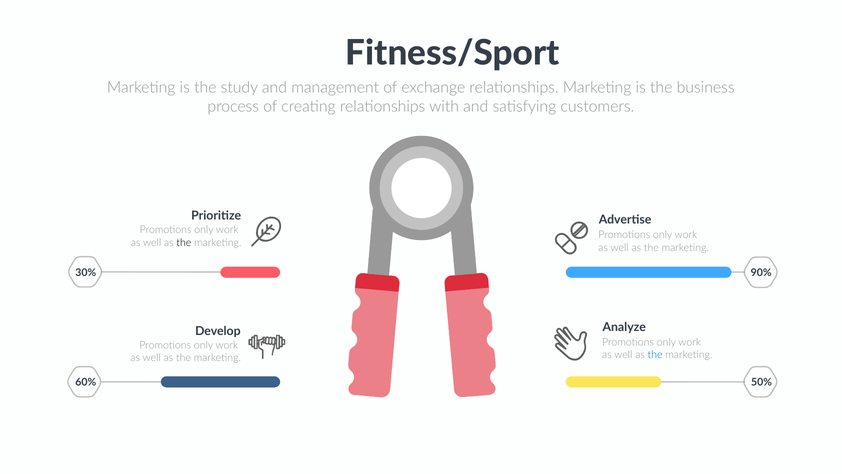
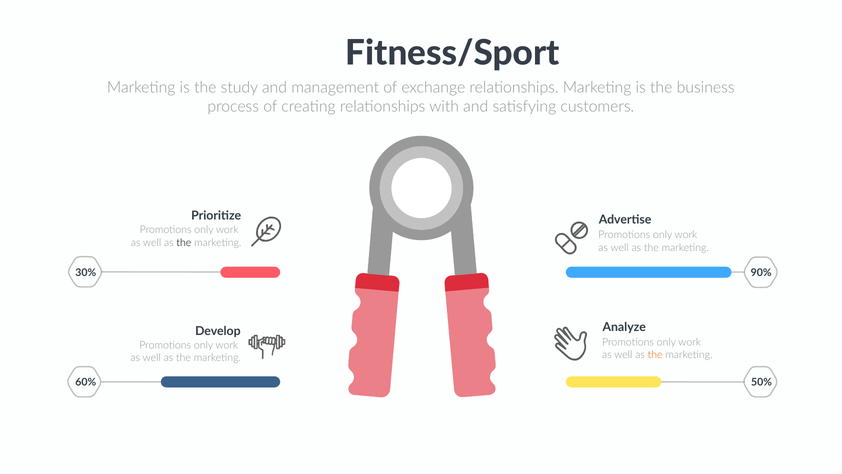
the colour: blue -> orange (655, 355)
